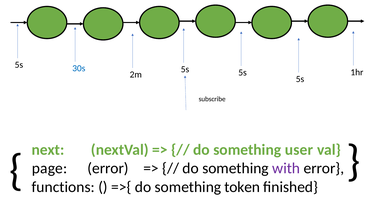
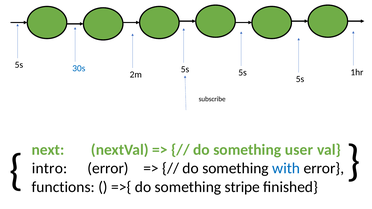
page: page -> intro (50, 169)
with colour: purple -> blue (286, 169)
token: token -> stripe (242, 187)
